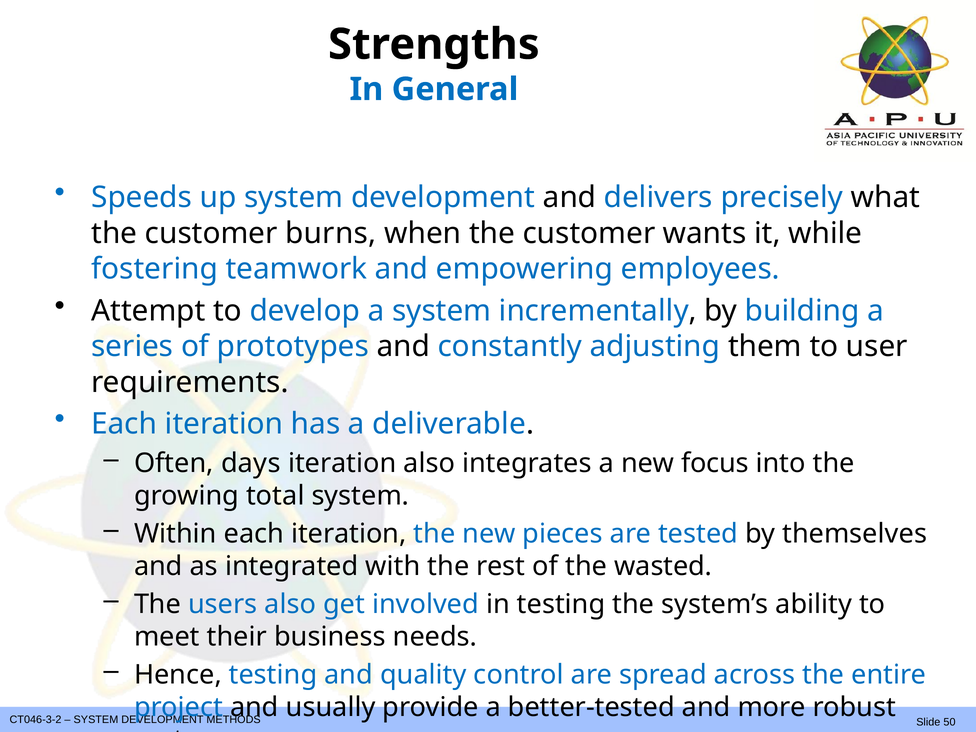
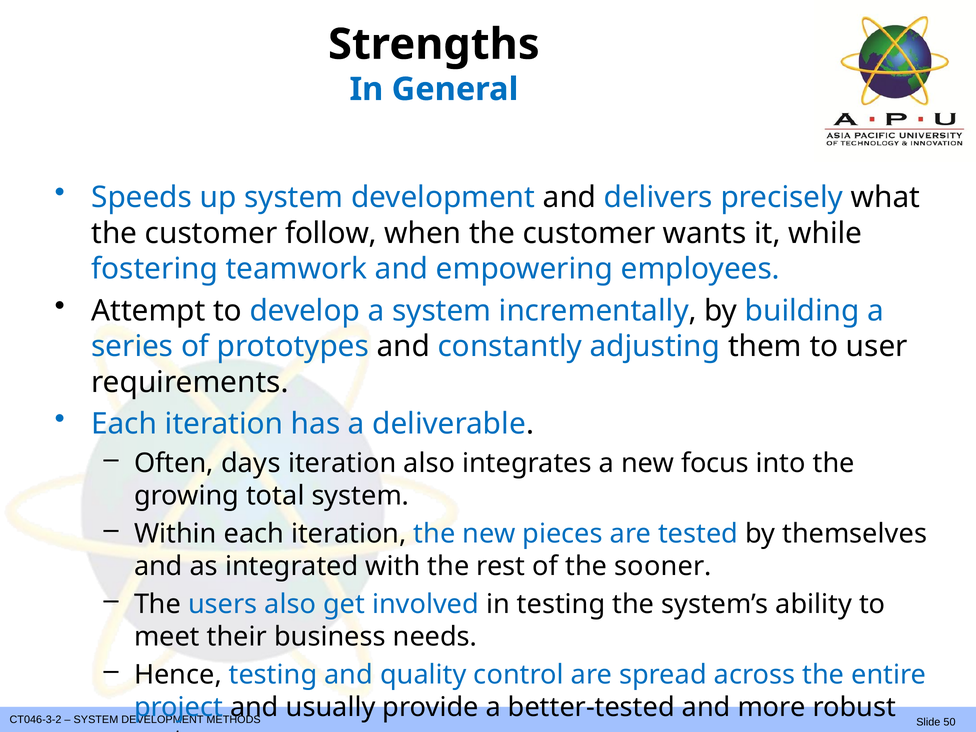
burns: burns -> follow (331, 233)
wasted: wasted -> sooner (663, 566)
